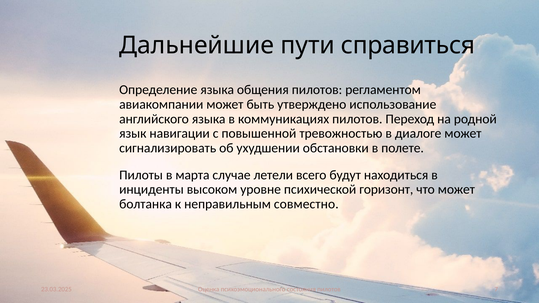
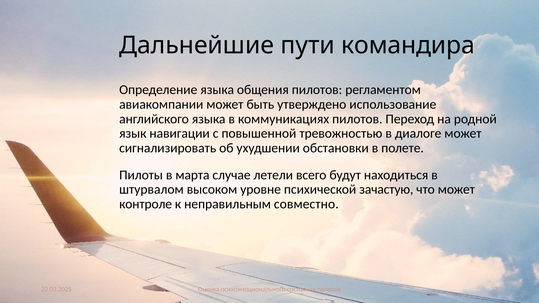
справиться: справиться -> командира (408, 45)
инциденты: инциденты -> штурвалом (151, 190)
горизонт: горизонт -> зачастую (386, 190)
болтанка: болтанка -> контроле (146, 204)
